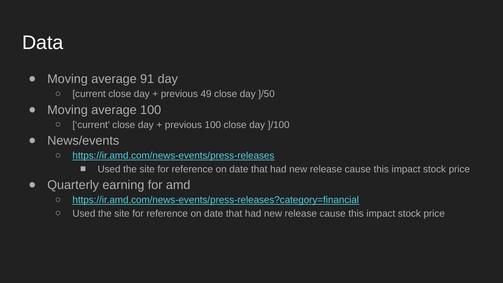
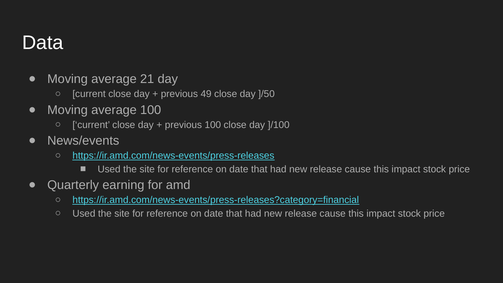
91: 91 -> 21 (147, 79)
